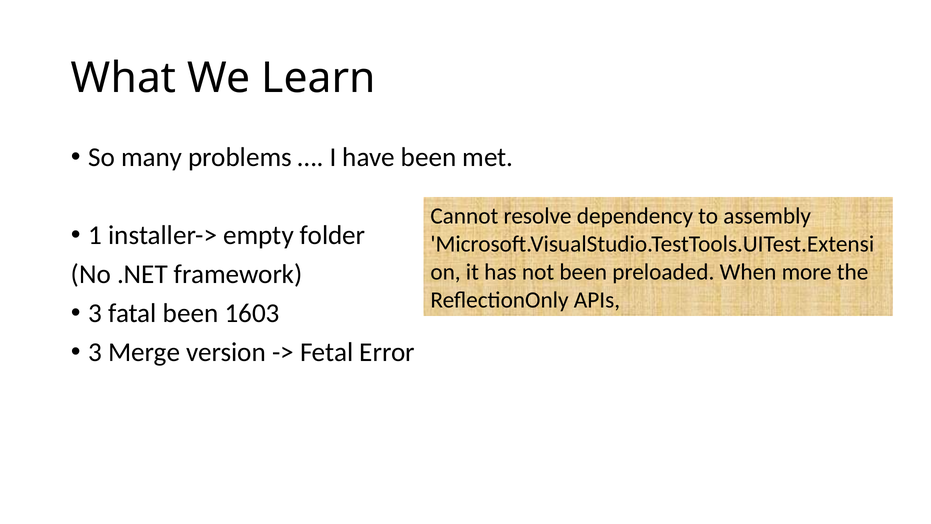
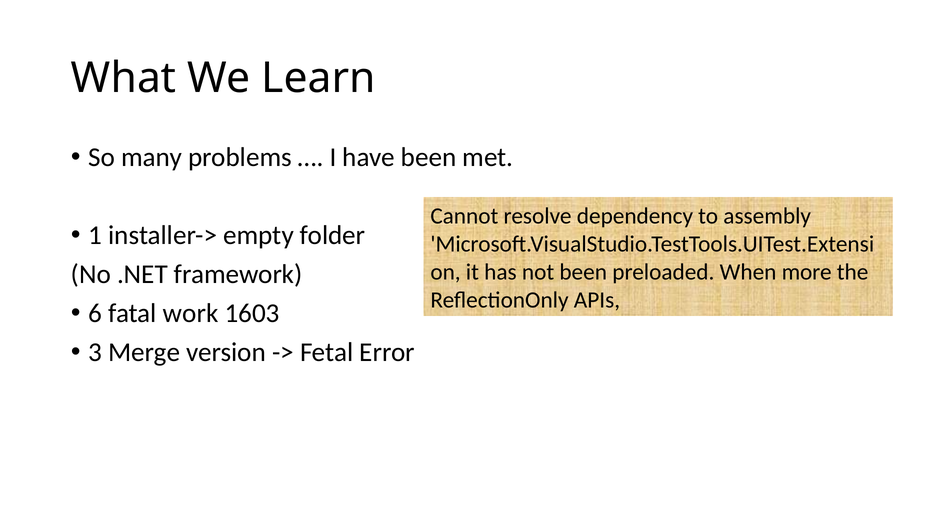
3: 3 -> 6 (95, 313)
fatal been: been -> work (191, 313)
